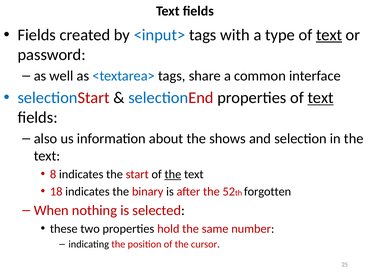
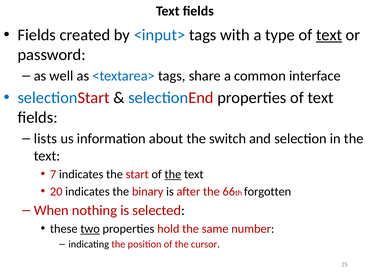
text underline: present -> none (321, 98)
also: also -> lists (45, 139)
shows: shows -> switch (228, 139)
8: 8 -> 7 (53, 175)
18: 18 -> 20 (56, 192)
52: 52 -> 66 (229, 192)
two underline: none -> present (90, 229)
